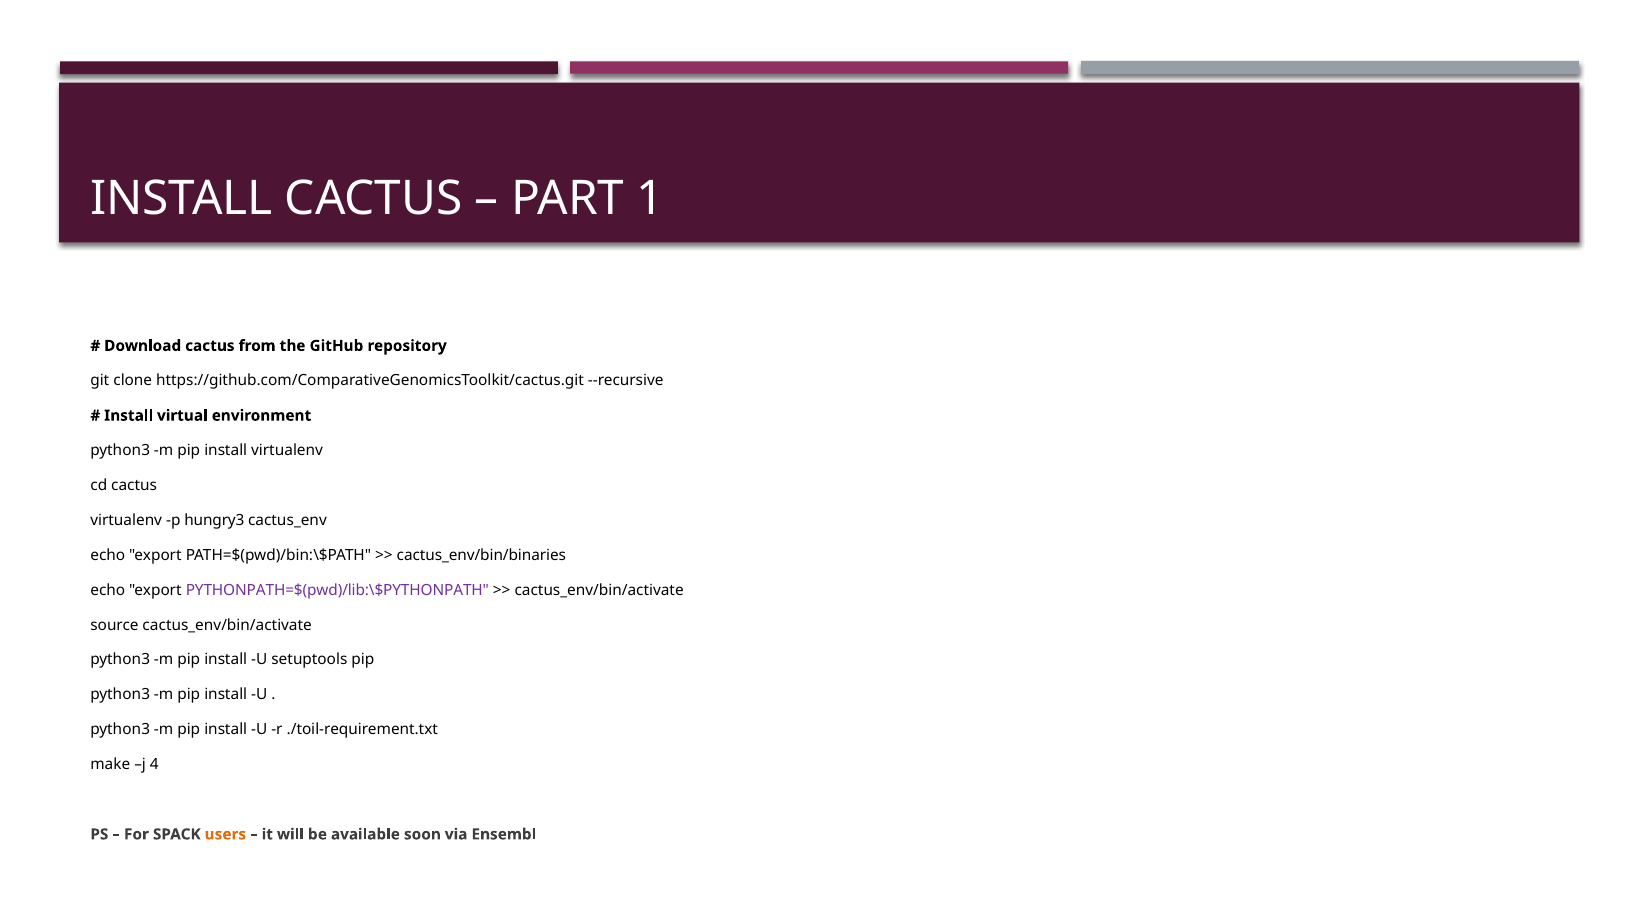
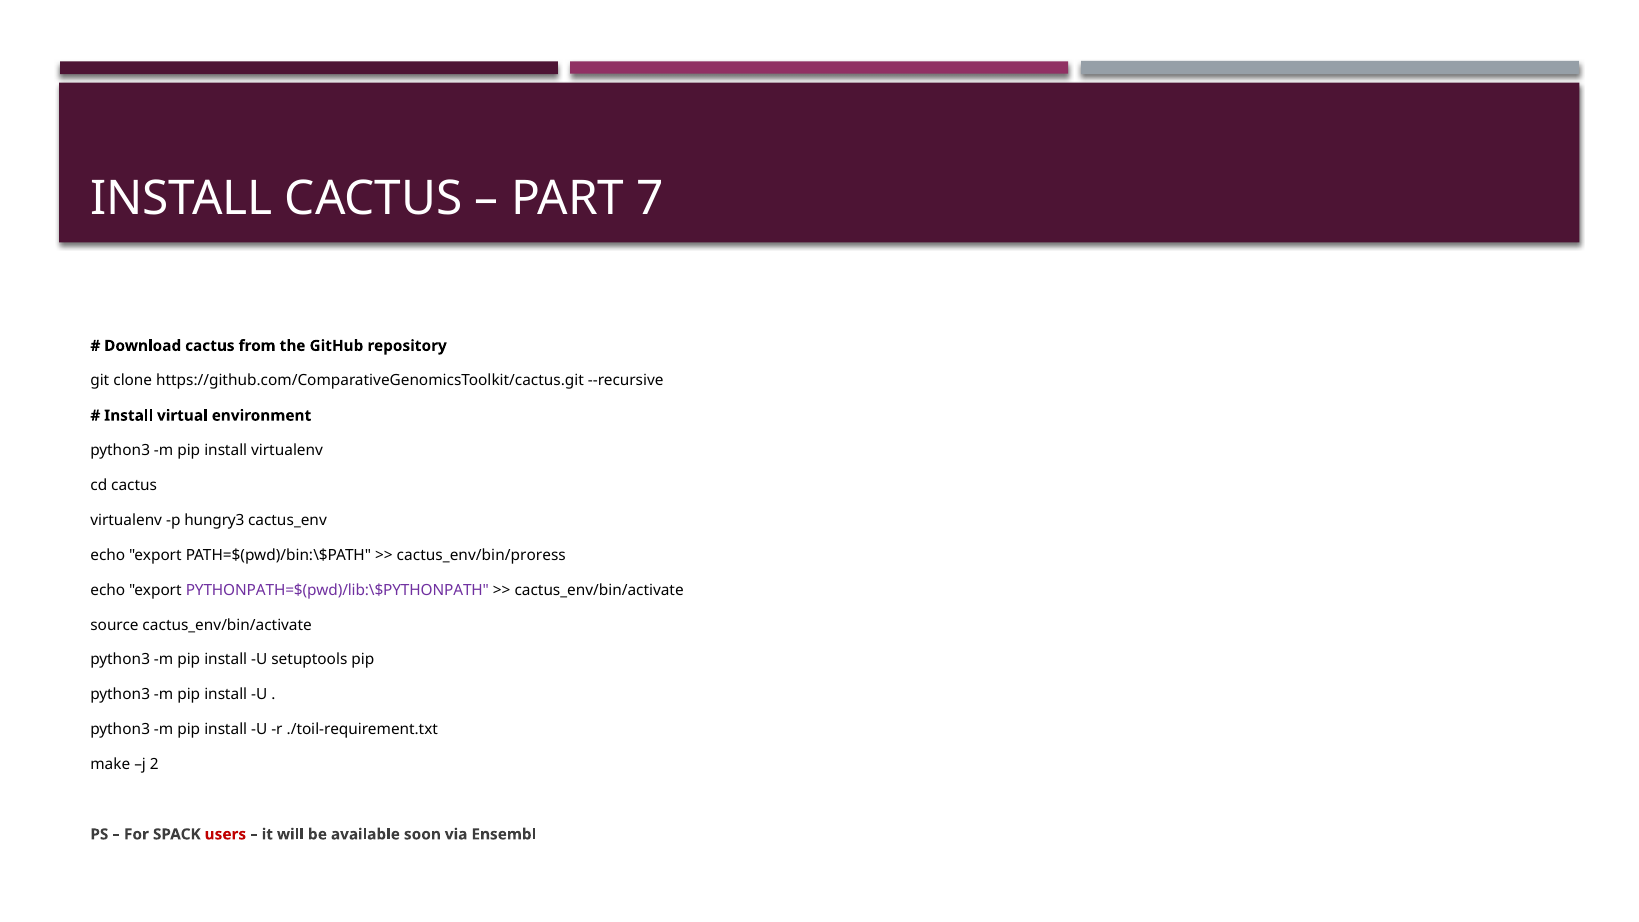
1: 1 -> 7 (650, 199)
cactus_env/bin/binaries: cactus_env/bin/binaries -> cactus_env/bin/proress (481, 555)
4: 4 -> 2 (154, 765)
users colour: orange -> red (225, 834)
